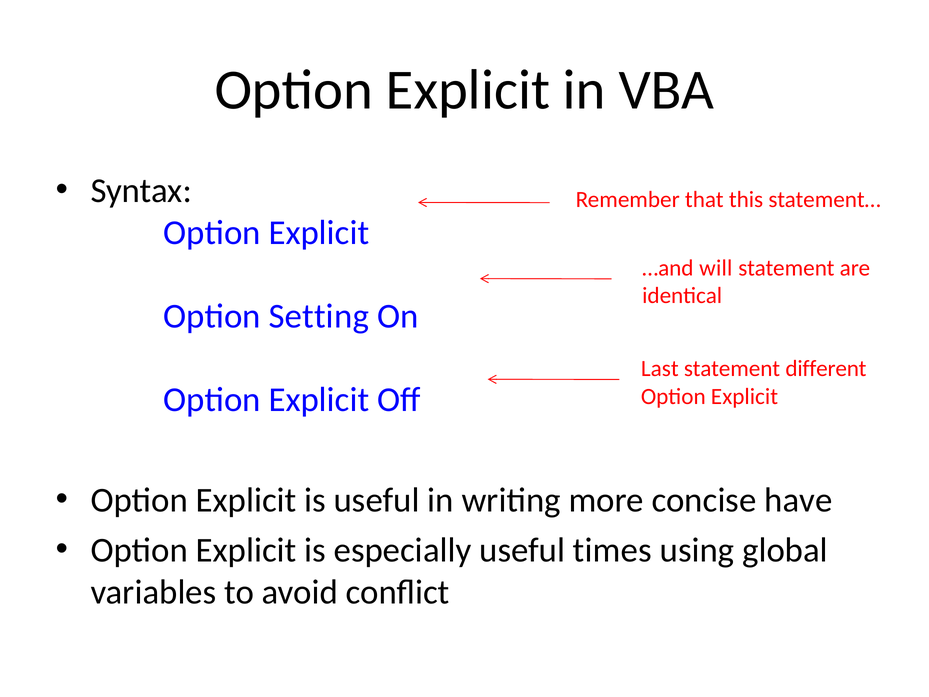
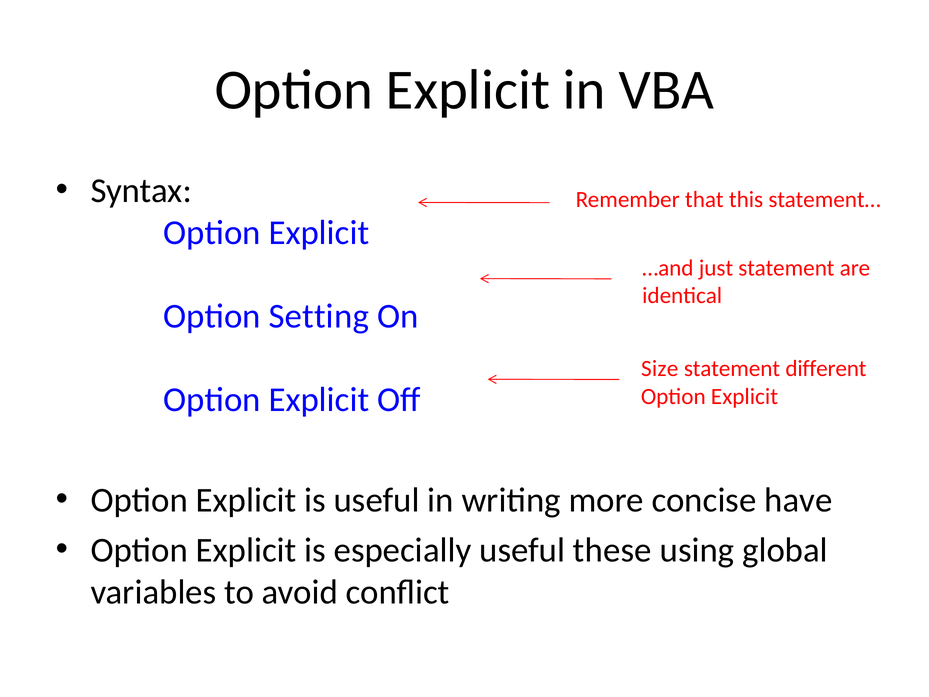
will: will -> just (716, 268)
Last: Last -> Size (660, 368)
times: times -> these (612, 550)
